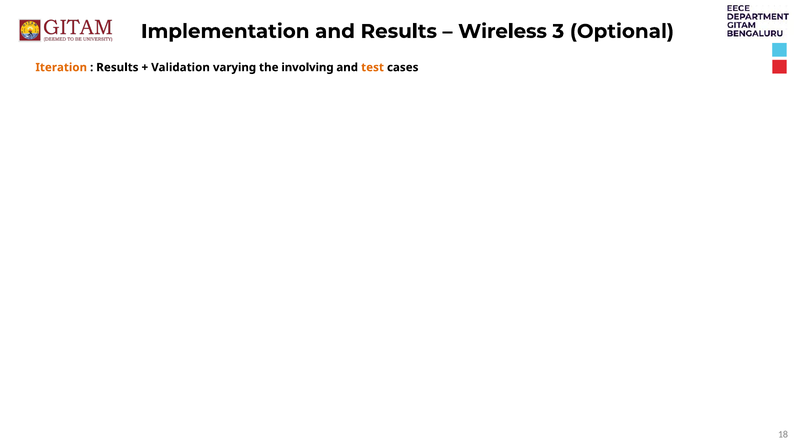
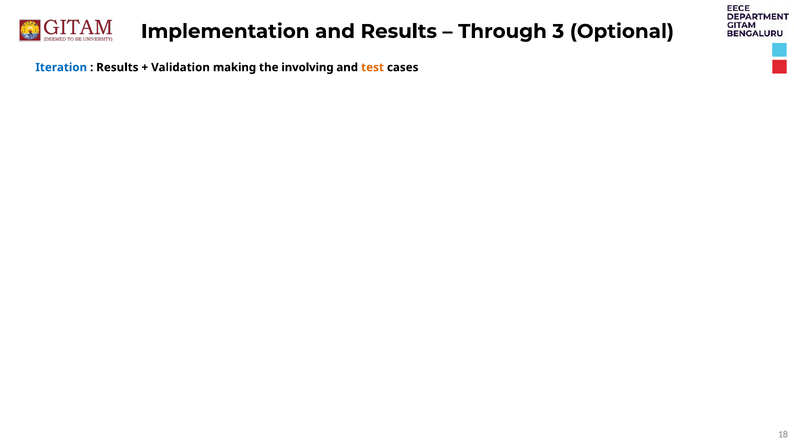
Wireless: Wireless -> Through (502, 31)
Iteration colour: orange -> blue (61, 67)
varying: varying -> making (235, 67)
